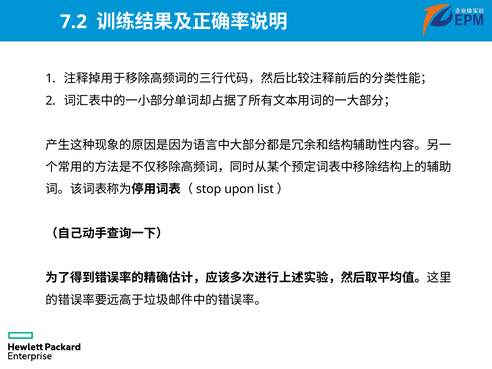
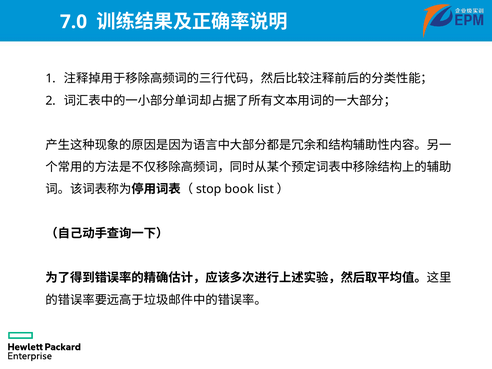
7.2: 7.2 -> 7.0 (74, 22)
upon: upon -> book (239, 189)
